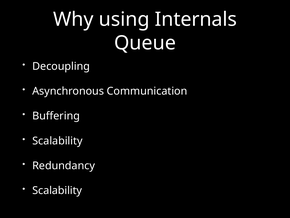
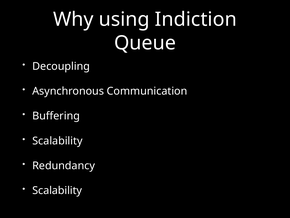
Internals: Internals -> Indiction (196, 19)
